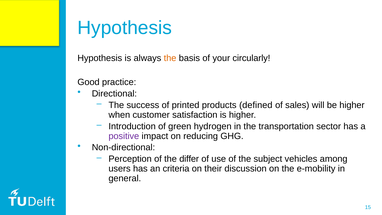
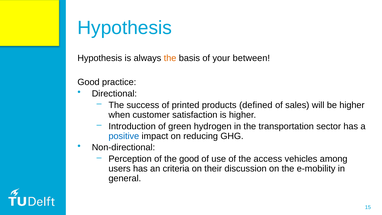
circularly: circularly -> between (251, 58)
positive colour: purple -> blue (124, 136)
the differ: differ -> good (189, 159)
subject: subject -> access (268, 159)
